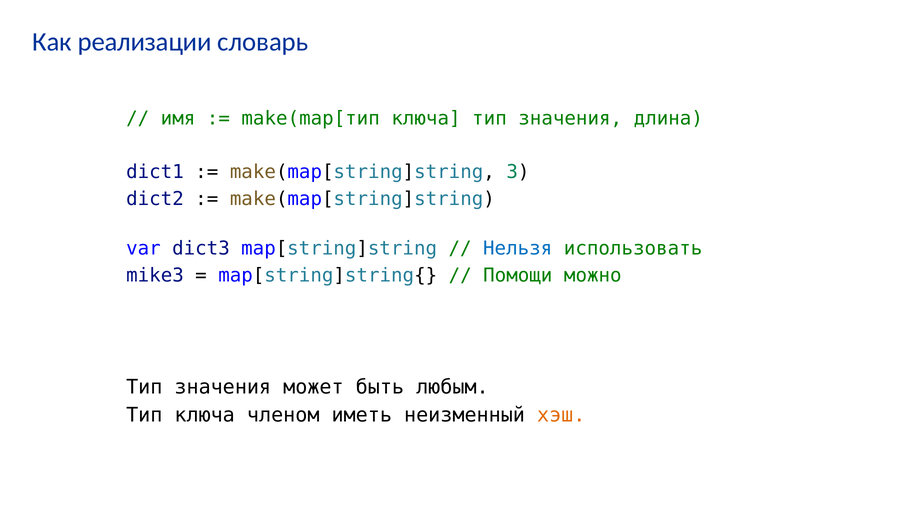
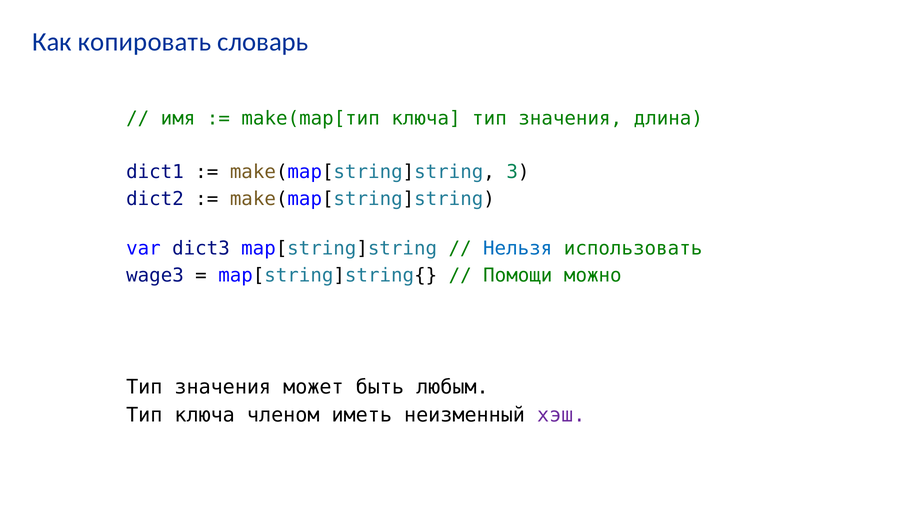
реализации: реализации -> копировать (144, 42)
mike3: mike3 -> wage3 (155, 275)
хэш colour: orange -> purple (561, 415)
